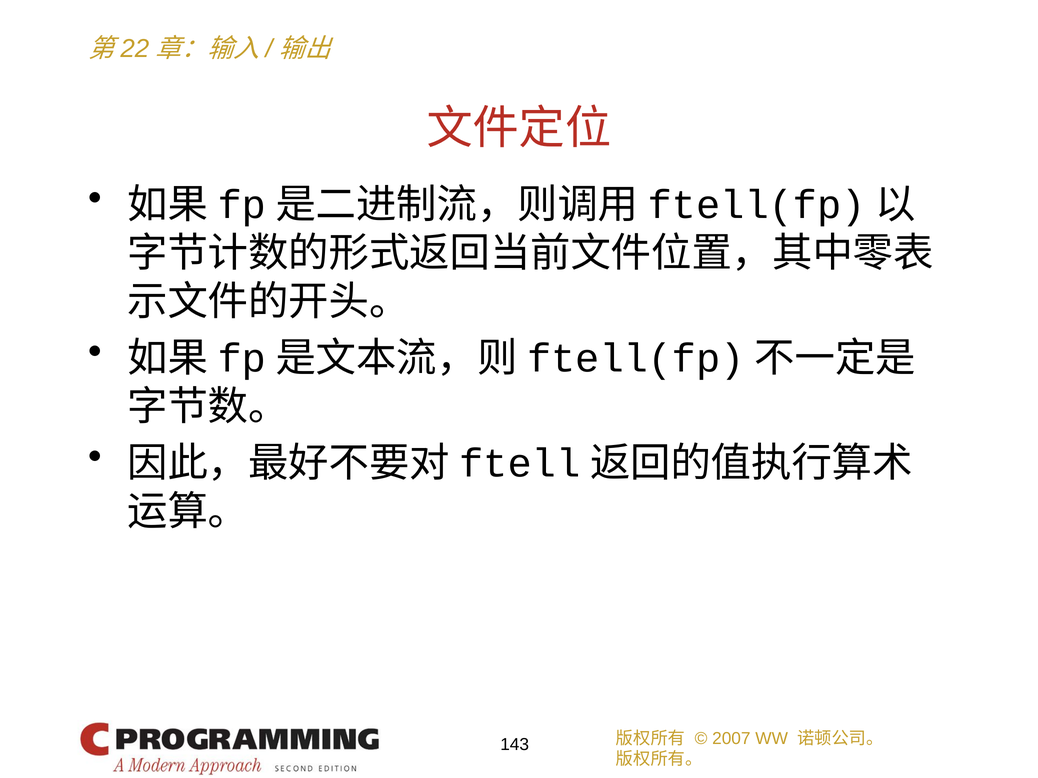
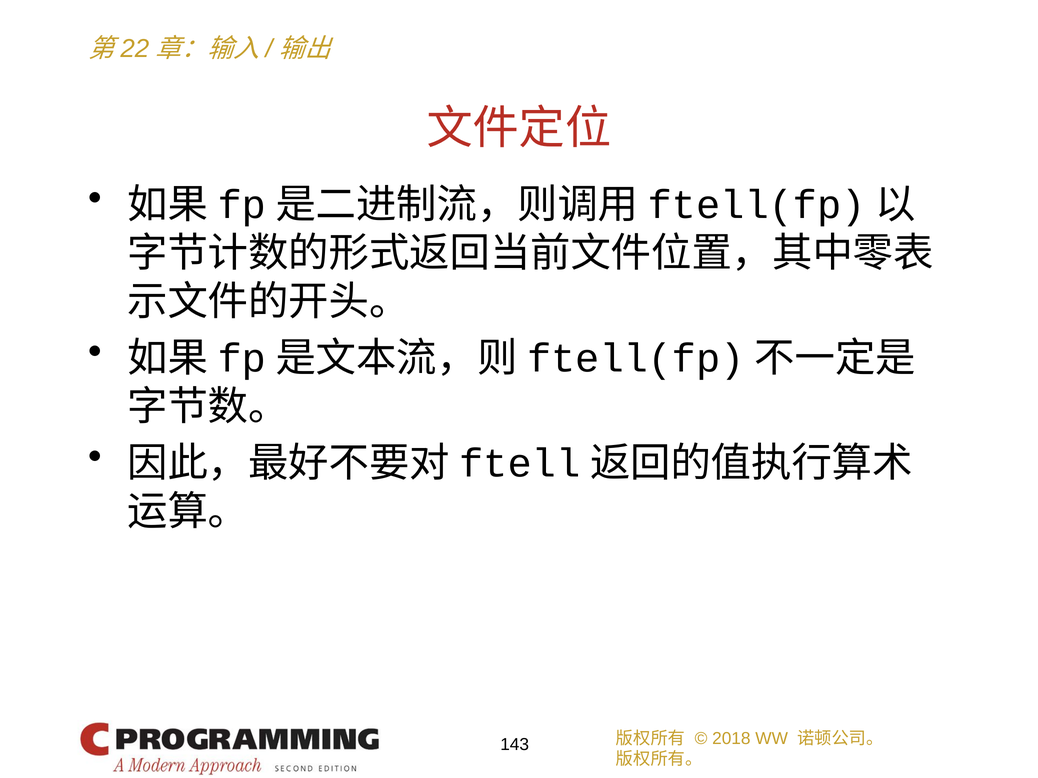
2007: 2007 -> 2018 (731, 739)
